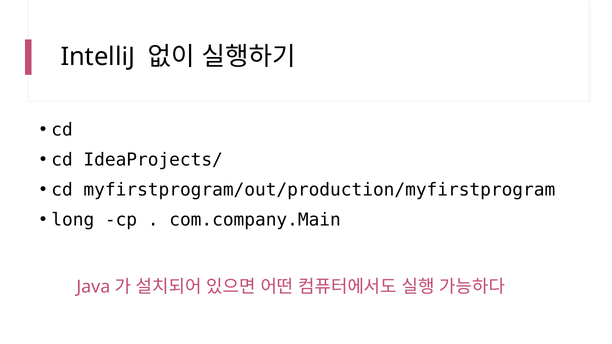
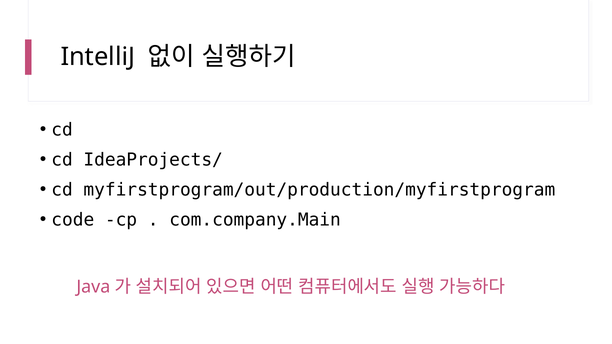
long: long -> code (73, 220)
